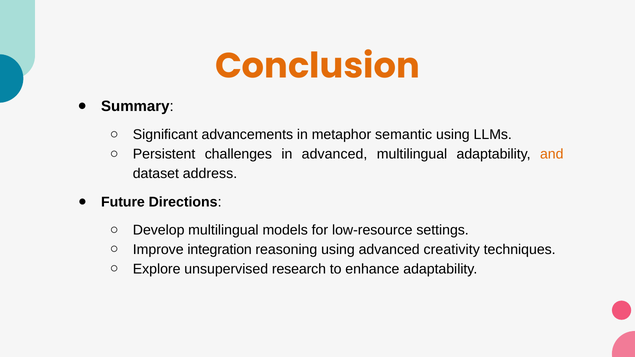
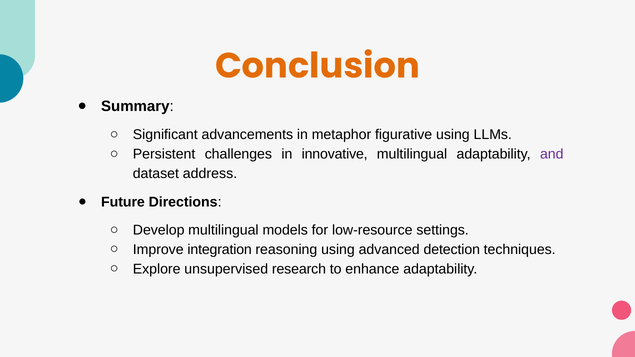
semantic: semantic -> figurative (404, 135)
in advanced: advanced -> innovative (335, 154)
and colour: orange -> purple (552, 154)
creativity: creativity -> detection (452, 250)
